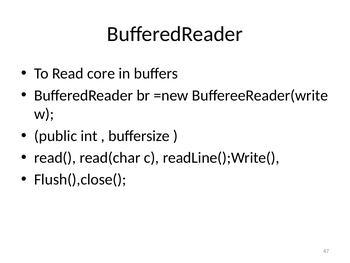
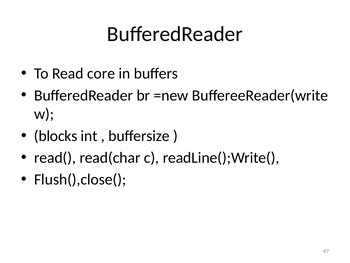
public: public -> blocks (56, 136)
